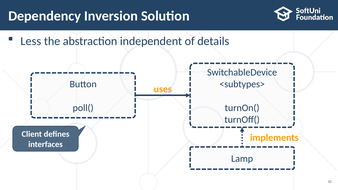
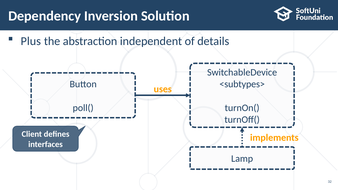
Less: Less -> Plus (31, 41)
